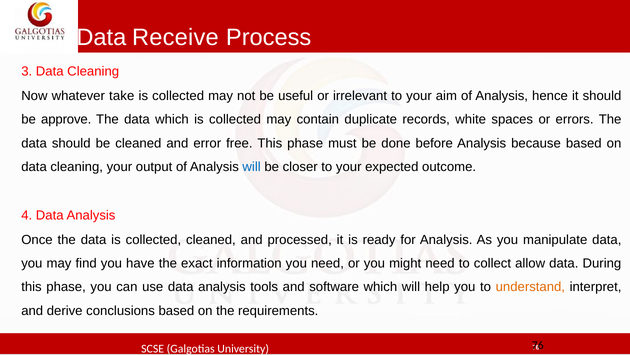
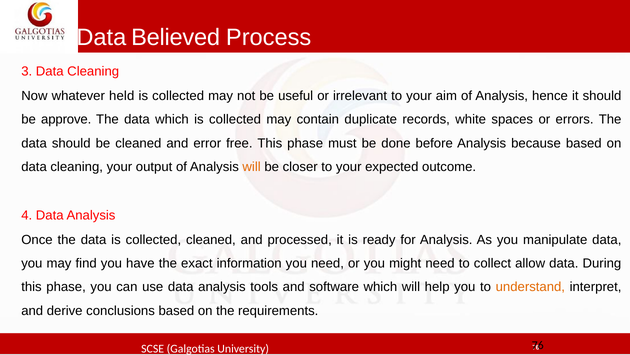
Receive: Receive -> Believed (176, 37)
take: take -> held (122, 96)
will colour: blue -> orange (252, 167)
